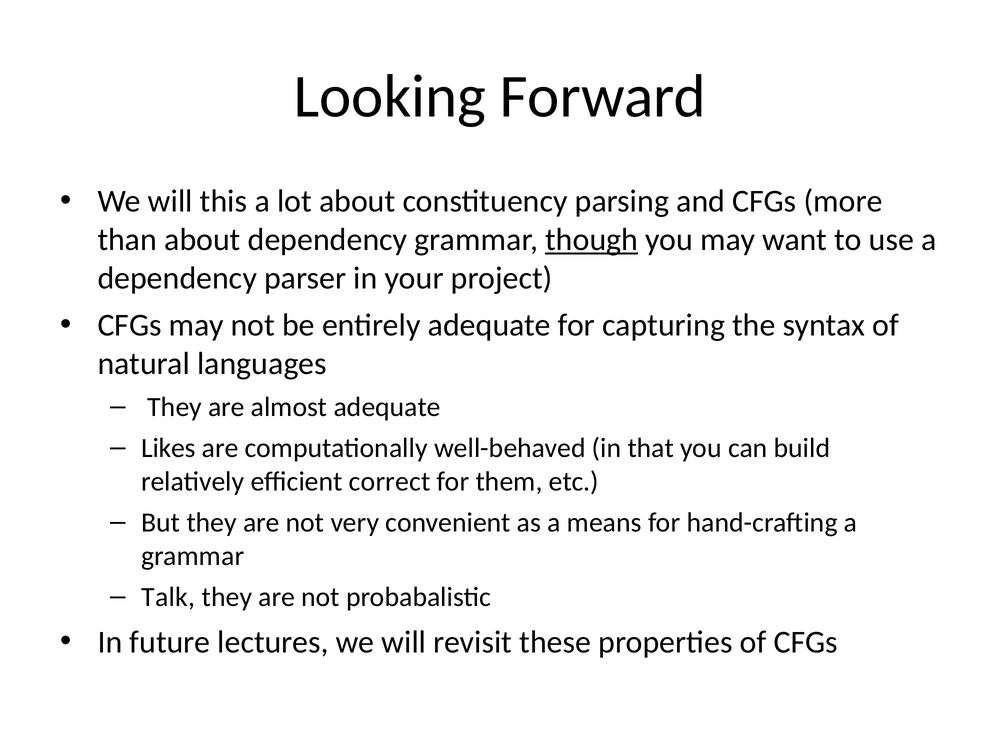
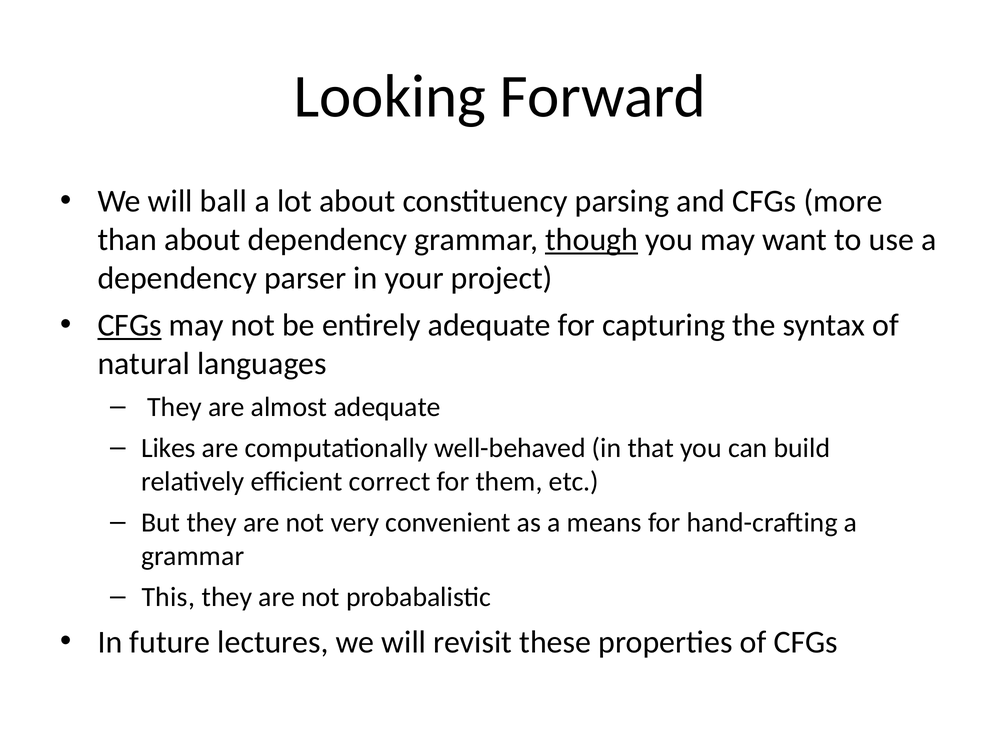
this: this -> ball (223, 201)
CFGs underline: none -> present (130, 325)
Talk: Talk -> This (168, 597)
